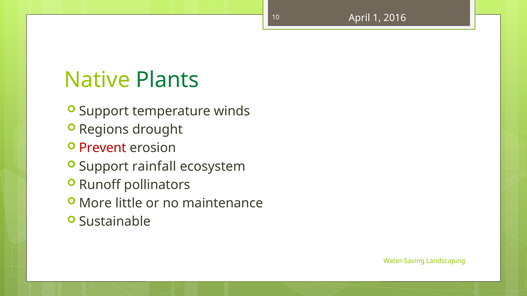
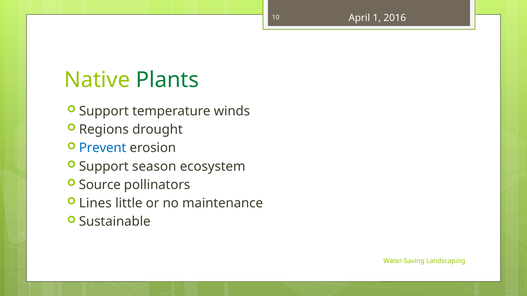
Prevent colour: red -> blue (103, 148)
rainfall: rainfall -> season (154, 167)
Runoff: Runoff -> Source (100, 185)
More: More -> Lines (95, 203)
